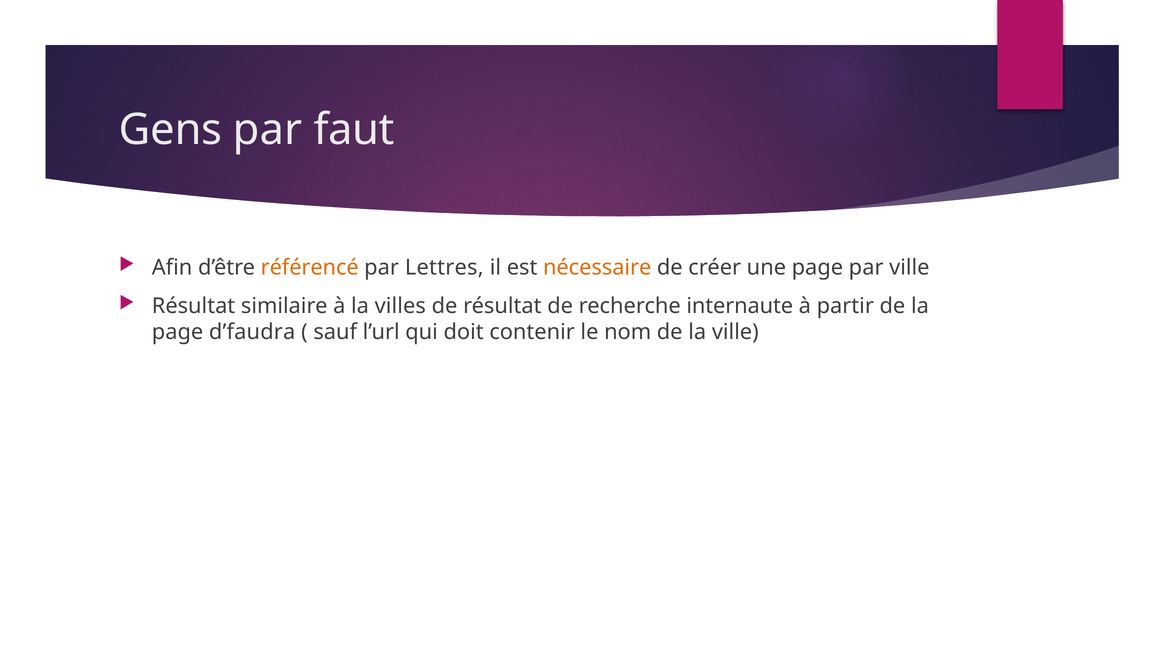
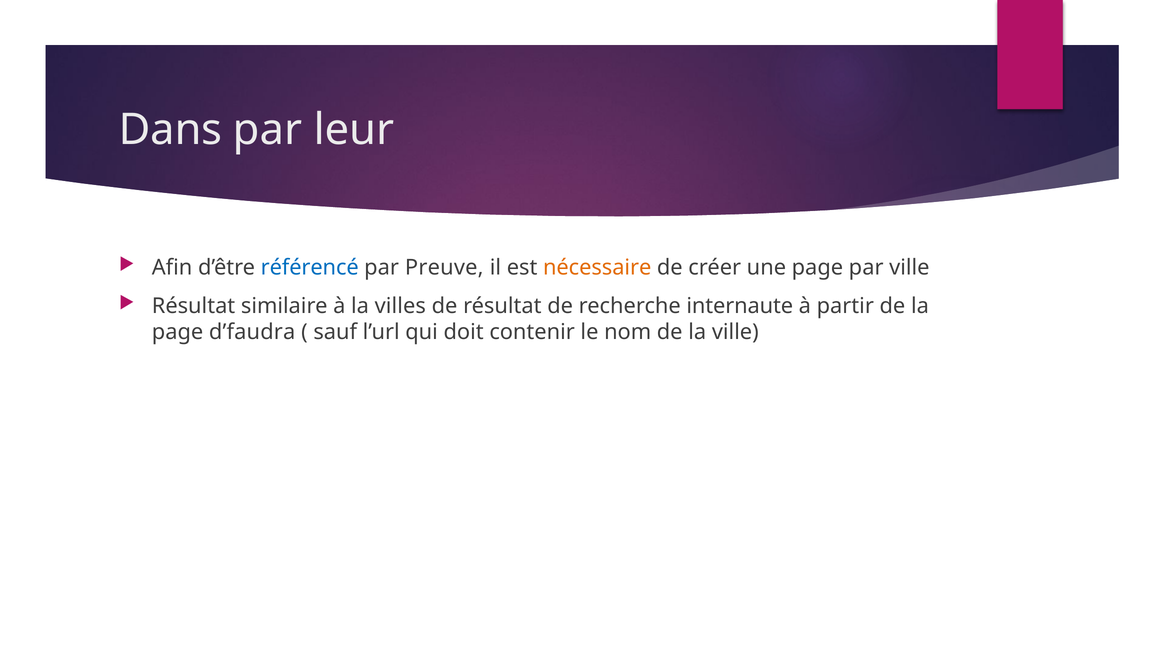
Gens: Gens -> Dans (170, 130)
faut: faut -> leur (354, 130)
référencé colour: orange -> blue (310, 268)
Lettres: Lettres -> Preuve (444, 268)
